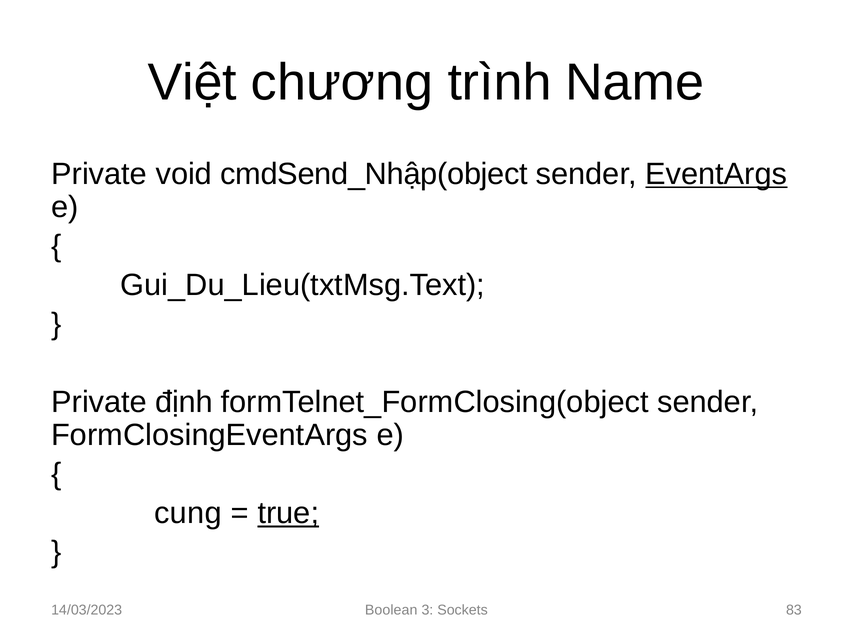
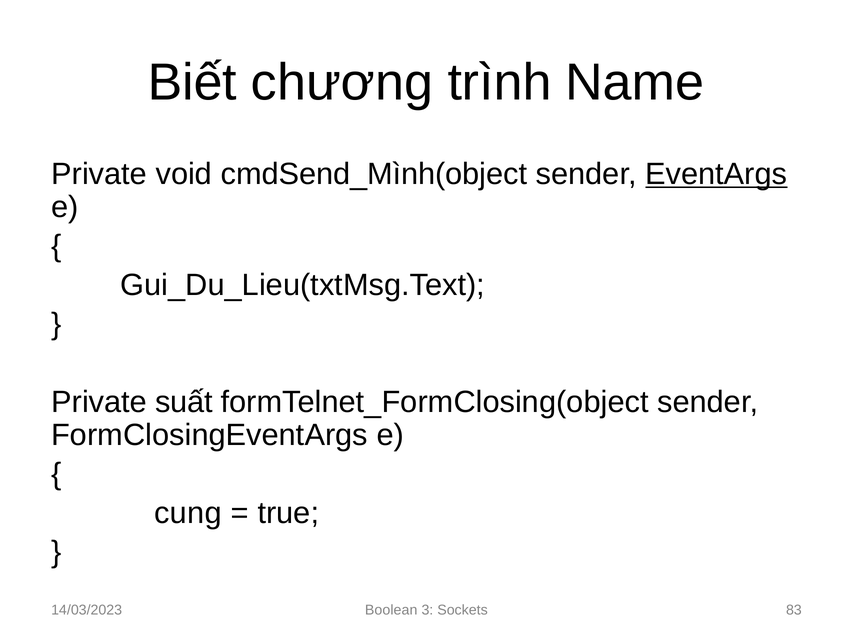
Việt: Việt -> Biết (192, 83)
cmdSend_Nhập(object: cmdSend_Nhập(object -> cmdSend_Mình(object (374, 174)
định: định -> suất (184, 403)
true underline: present -> none (288, 514)
